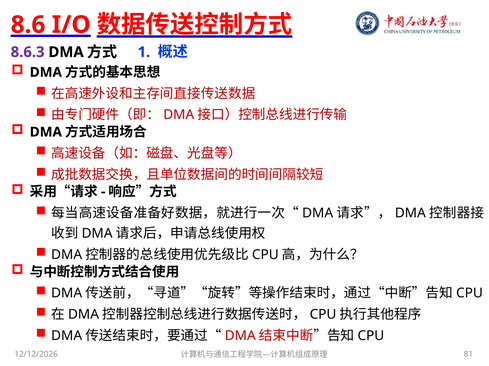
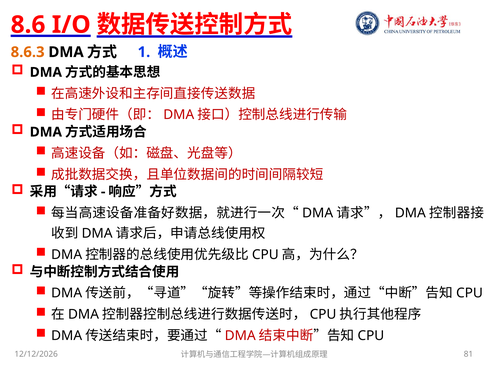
8.6.3 colour: purple -> orange (28, 52)
